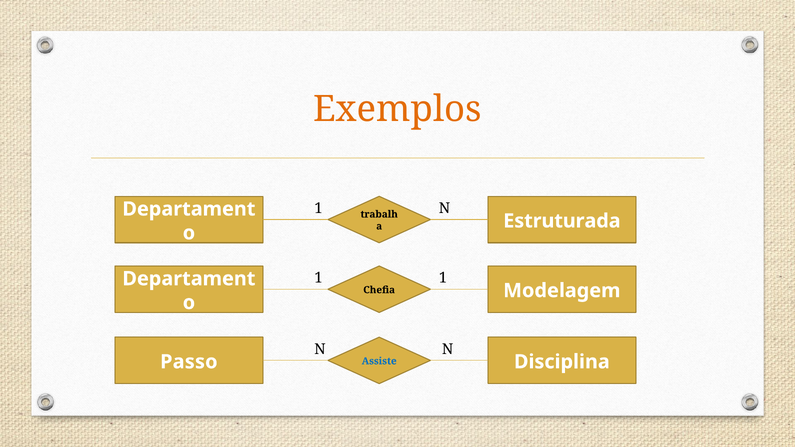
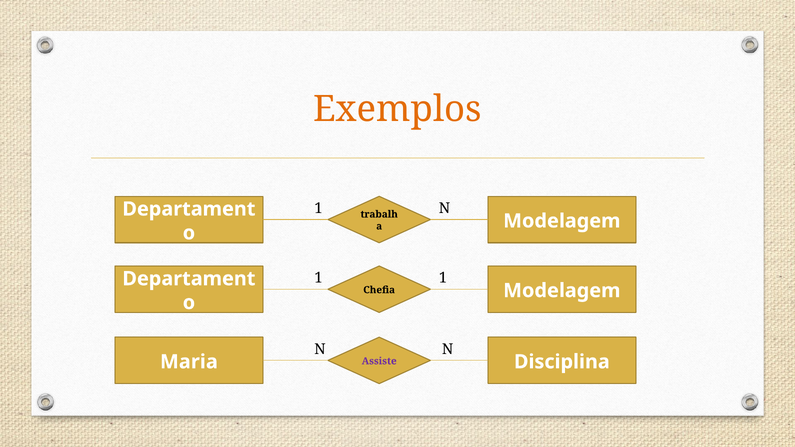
Estruturada: Estruturada -> Modelagem (562, 221)
Assiste colour: blue -> purple (379, 361)
Passo: Passo -> Maria (189, 362)
